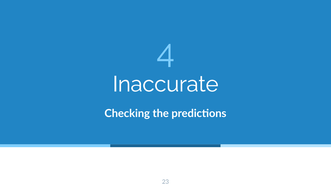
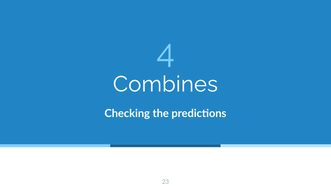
Inaccurate: Inaccurate -> Combines (165, 84)
